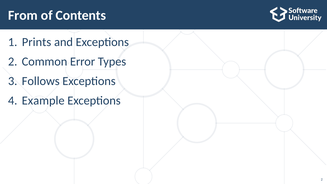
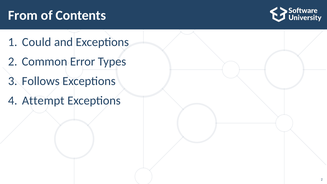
Prints: Prints -> Could (37, 42)
Example: Example -> Attempt (43, 101)
